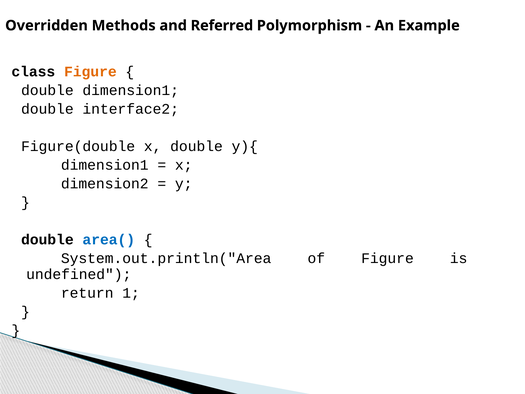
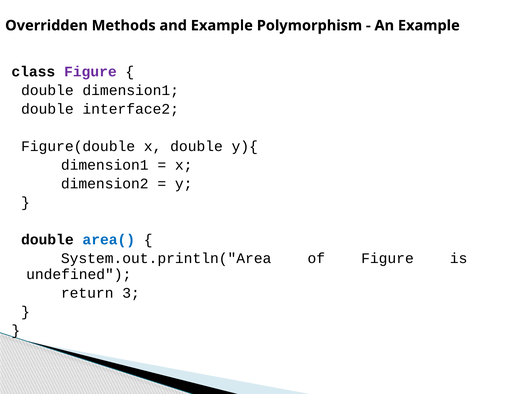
and Referred: Referred -> Example (222, 26)
Figure colour: orange -> purple (90, 72)
1: 1 -> 3 (131, 293)
